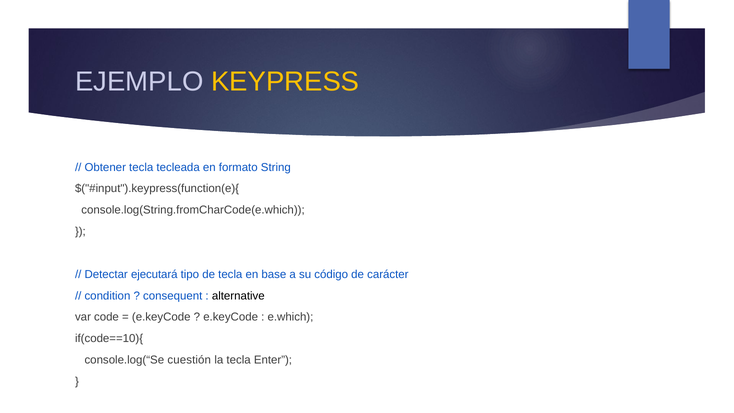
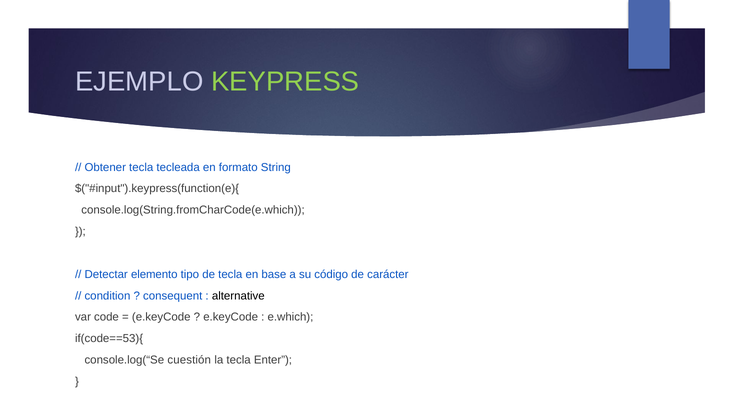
KEYPRESS colour: yellow -> light green (285, 82)
ejecutará: ejecutará -> elemento (154, 274)
if(code==10){: if(code==10){ -> if(code==53){ (109, 338)
